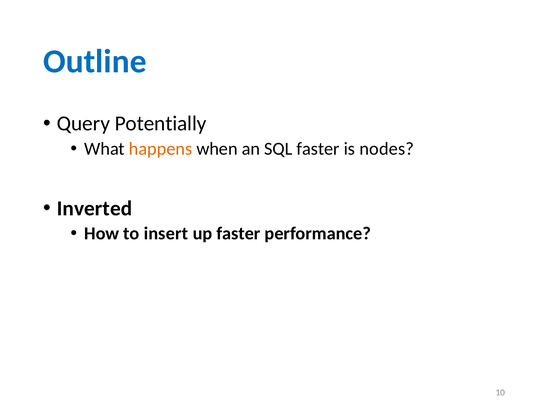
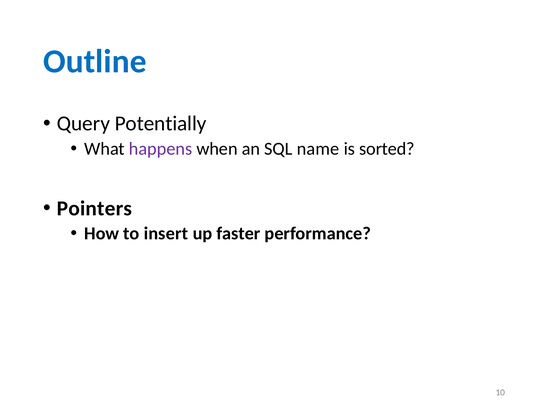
happens colour: orange -> purple (161, 149)
SQL faster: faster -> name (318, 149)
nodes: nodes -> sorted (387, 149)
Inverted: Inverted -> Pointers (94, 208)
